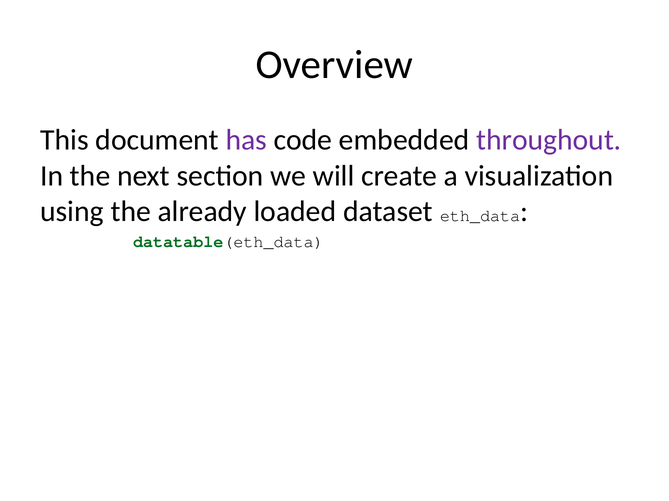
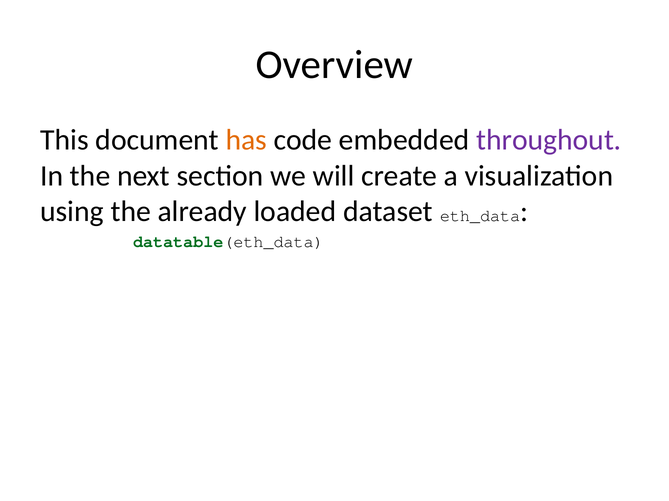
has colour: purple -> orange (246, 140)
